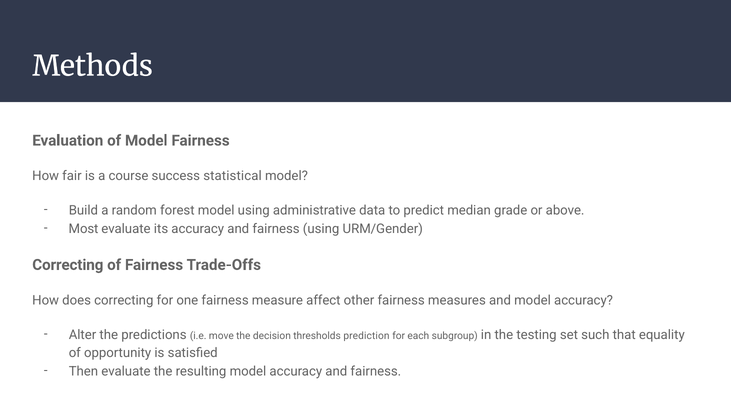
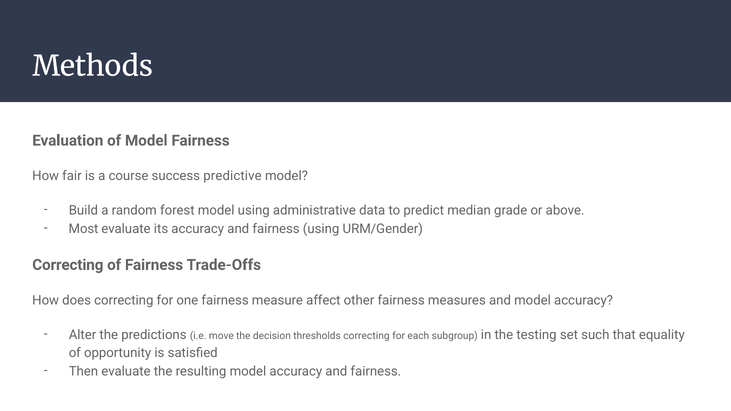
statistical: statistical -> predictive (232, 176)
thresholds prediction: prediction -> correcting (366, 336)
